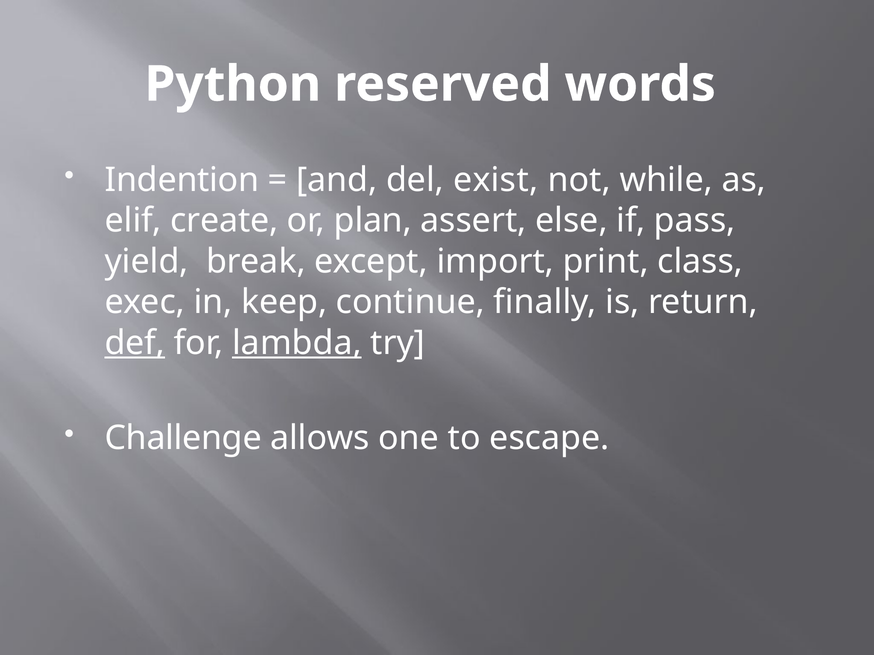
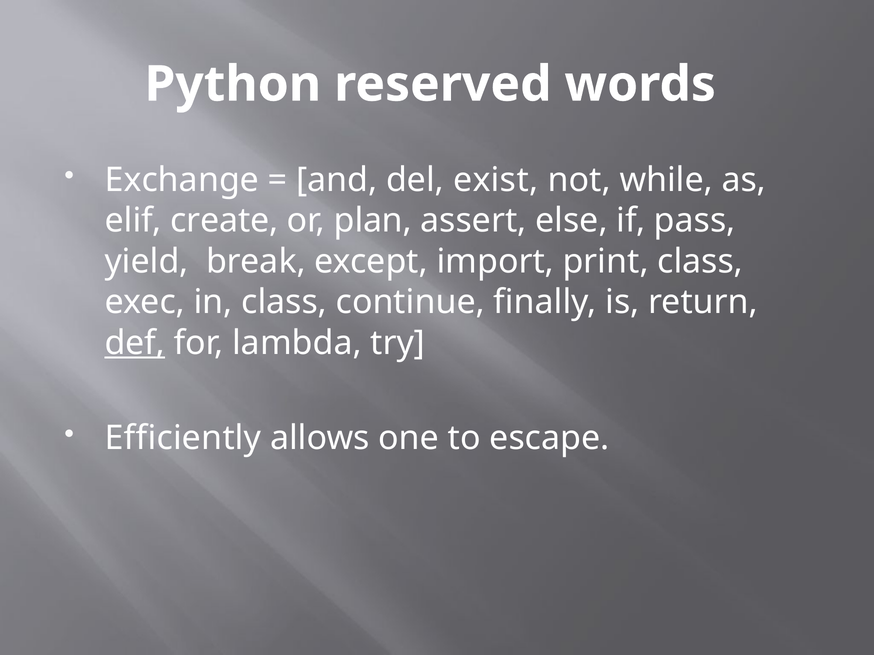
Indention: Indention -> Exchange (182, 180)
in keep: keep -> class (284, 302)
lambda underline: present -> none (297, 343)
Challenge: Challenge -> Efficiently (183, 439)
